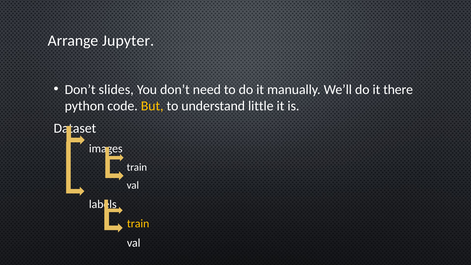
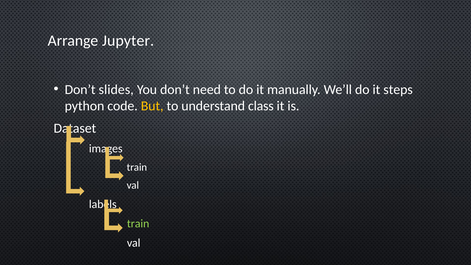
there: there -> steps (398, 90)
little: little -> class (261, 106)
train colour: yellow -> light green (138, 224)
